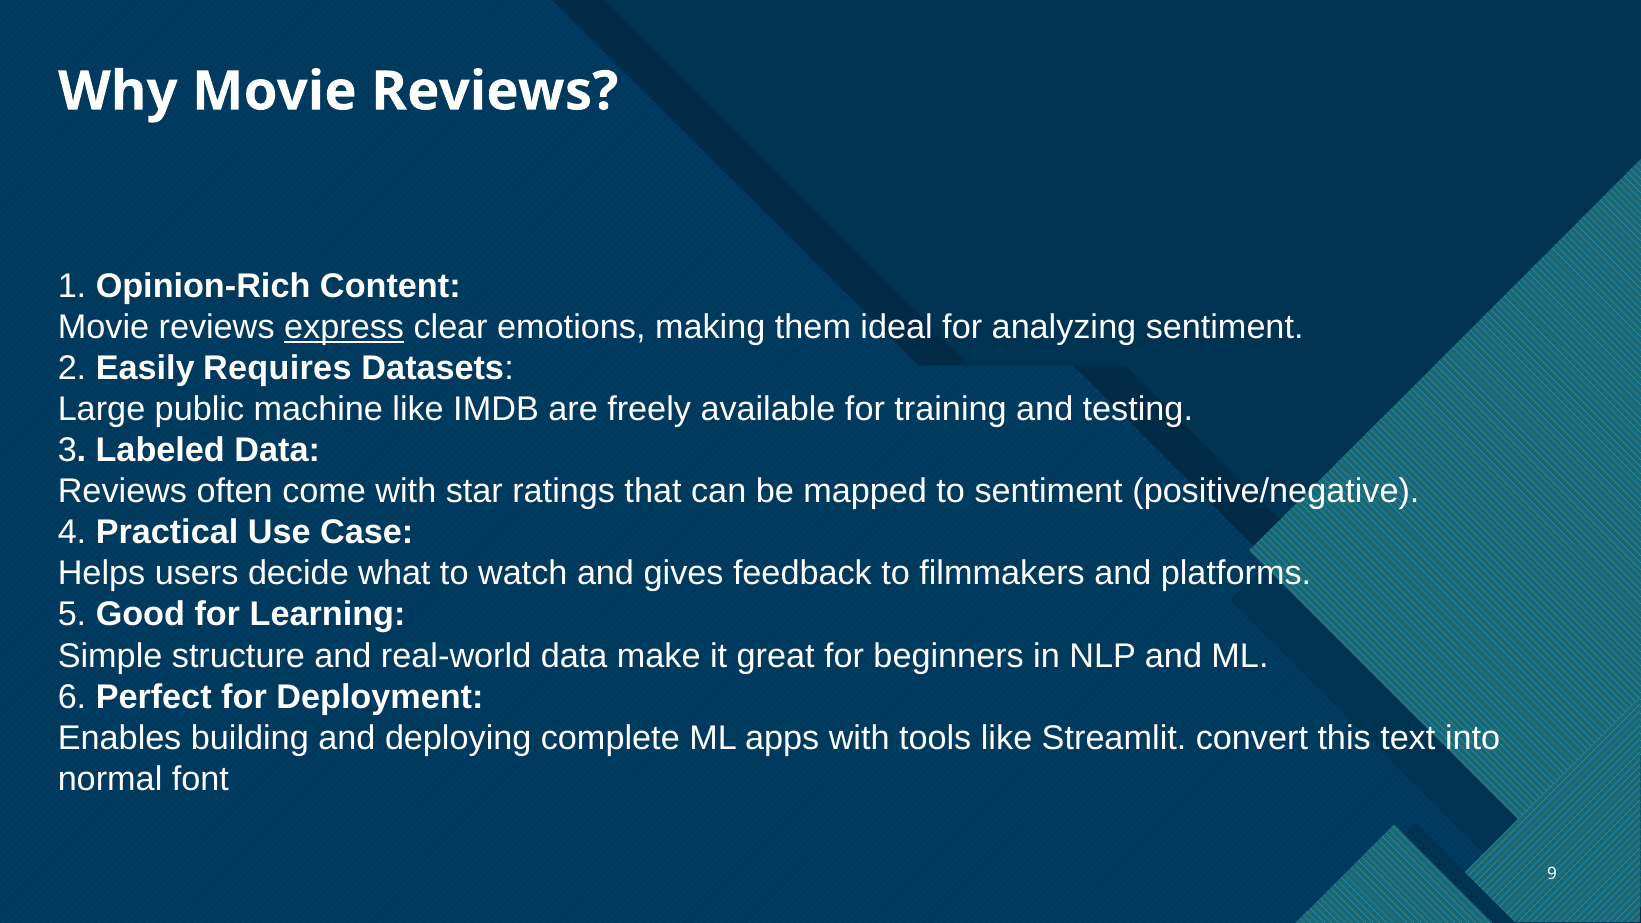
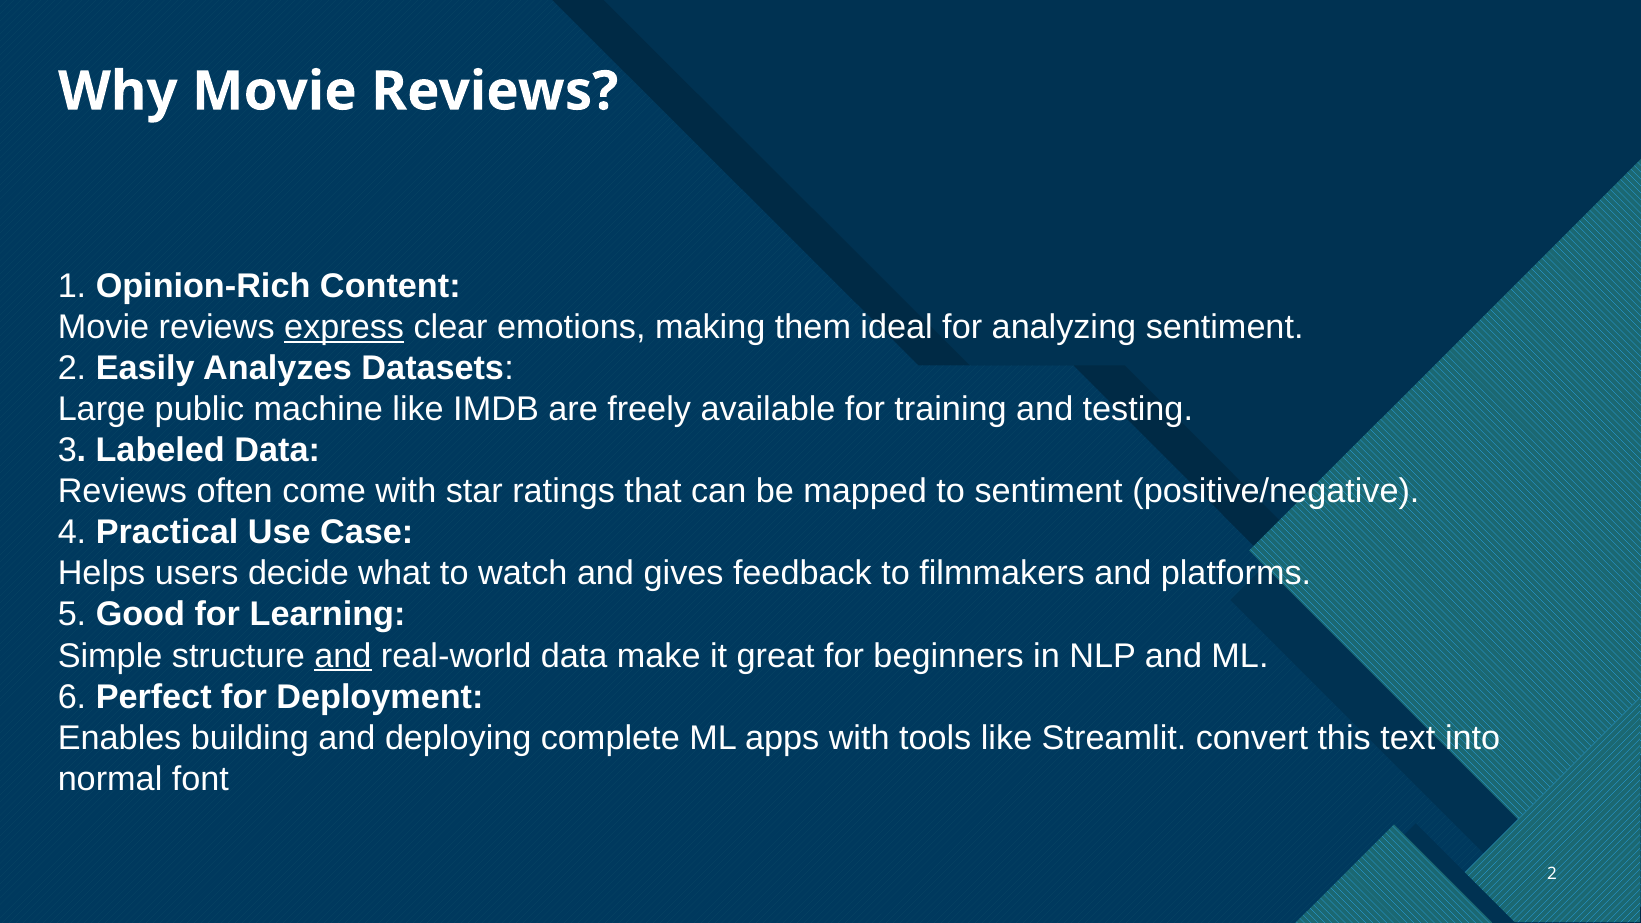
Requires: Requires -> Analyzes (277, 368)
and underline: none -> present (343, 656)
9: 9 -> 2 (1552, 874)
